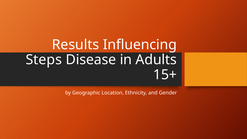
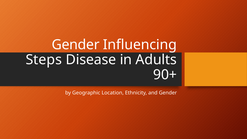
Results: Results -> Gender (76, 45)
15+: 15+ -> 90+ (165, 75)
